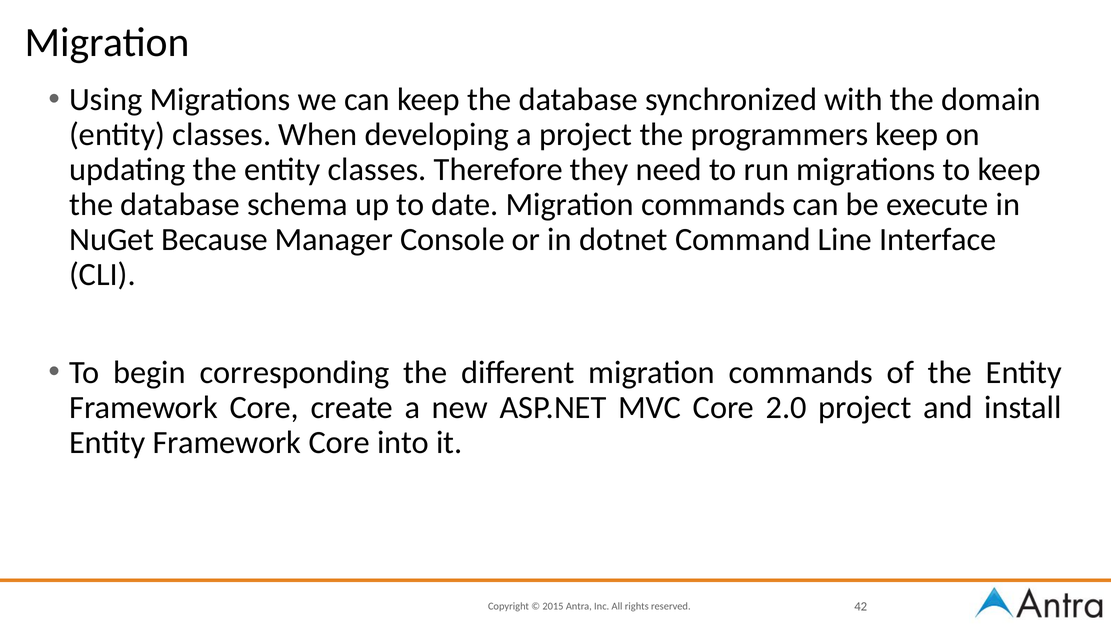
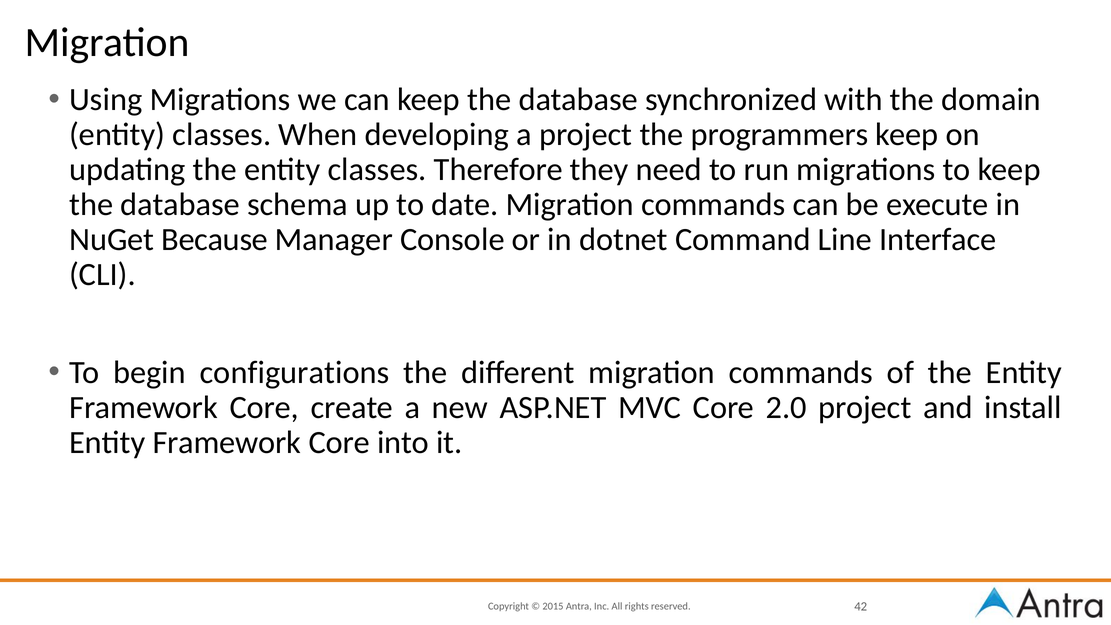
corresponding: corresponding -> configurations (295, 373)
